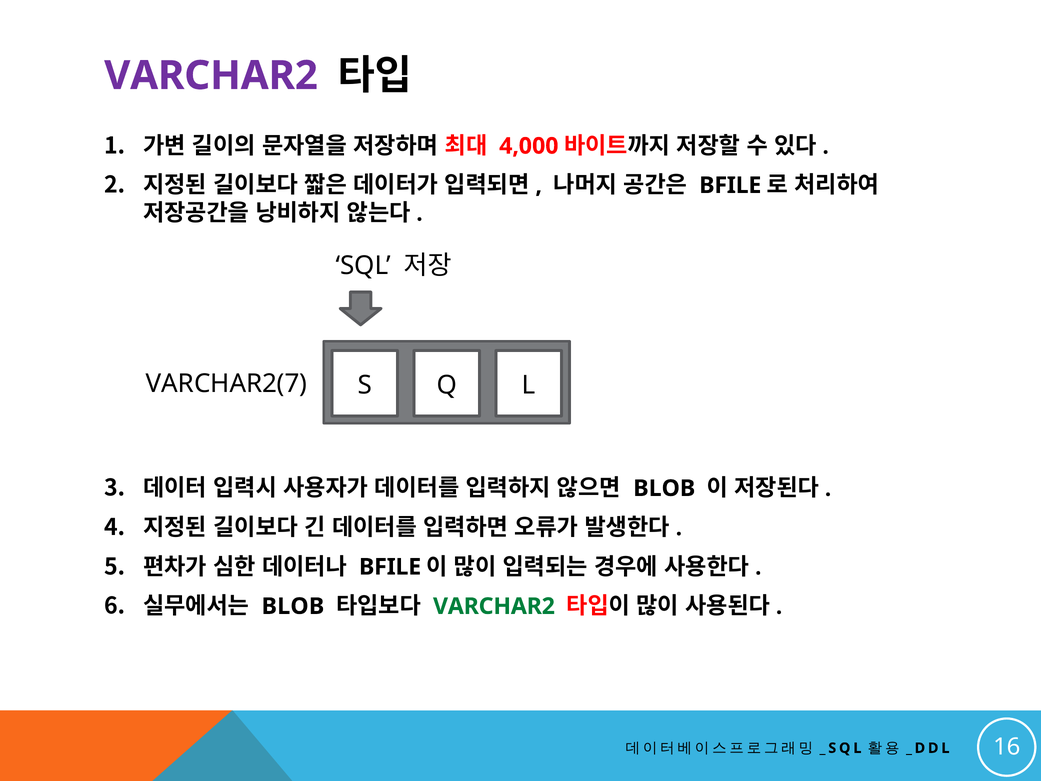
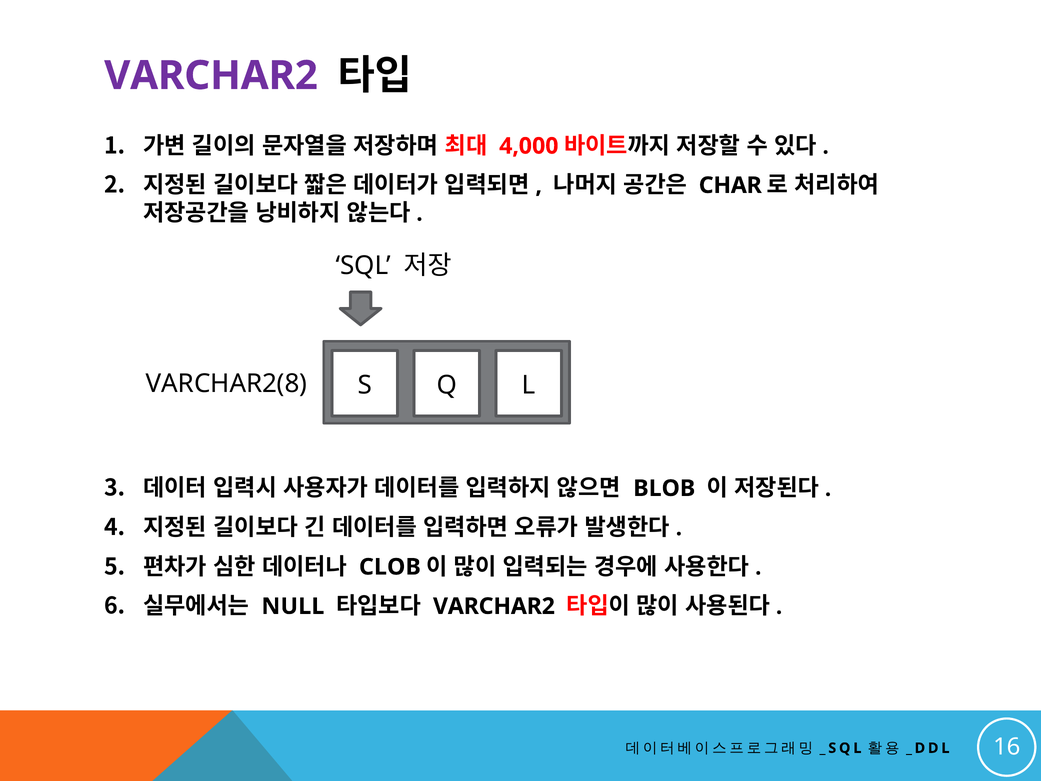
BFILE: BFILE -> CHAR (730, 185)
VARCHAR2(7: VARCHAR2(7 -> VARCHAR2(8 (227, 384)
BFILE: BFILE -> CLOB (390, 567)
BLOB: BLOB -> NULL (293, 606)
VARCHAR2 colour: green -> black (494, 606)
